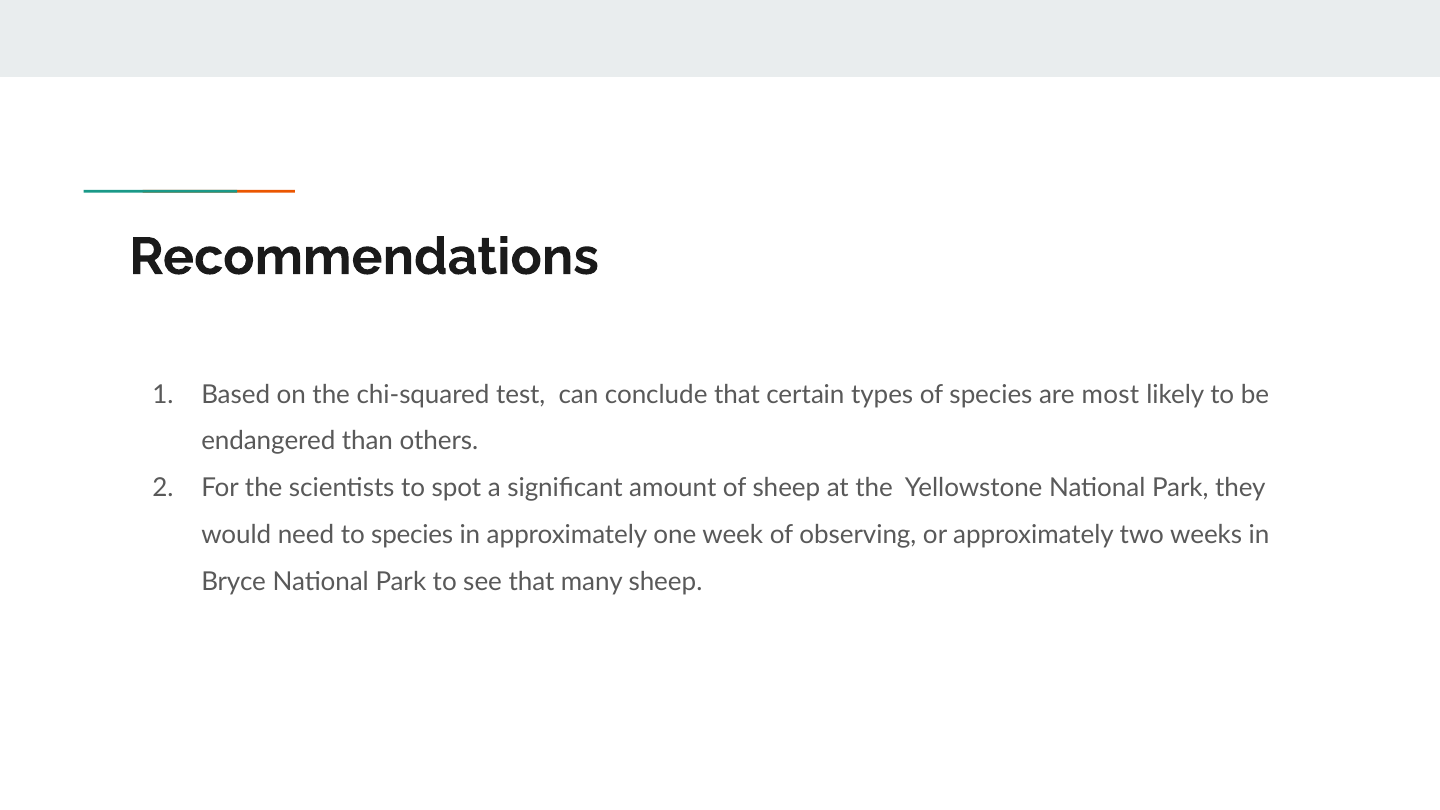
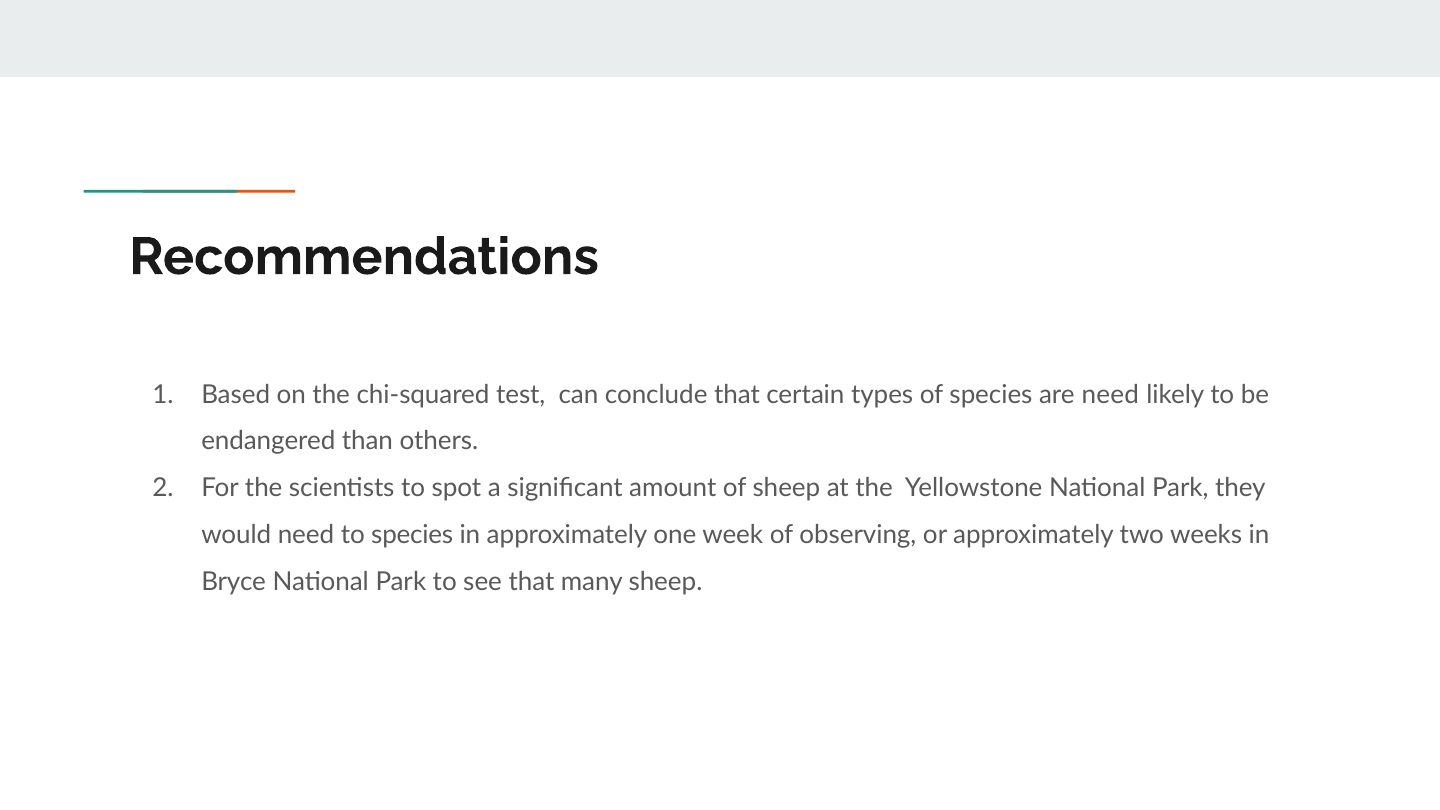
are most: most -> need (1110, 394)
